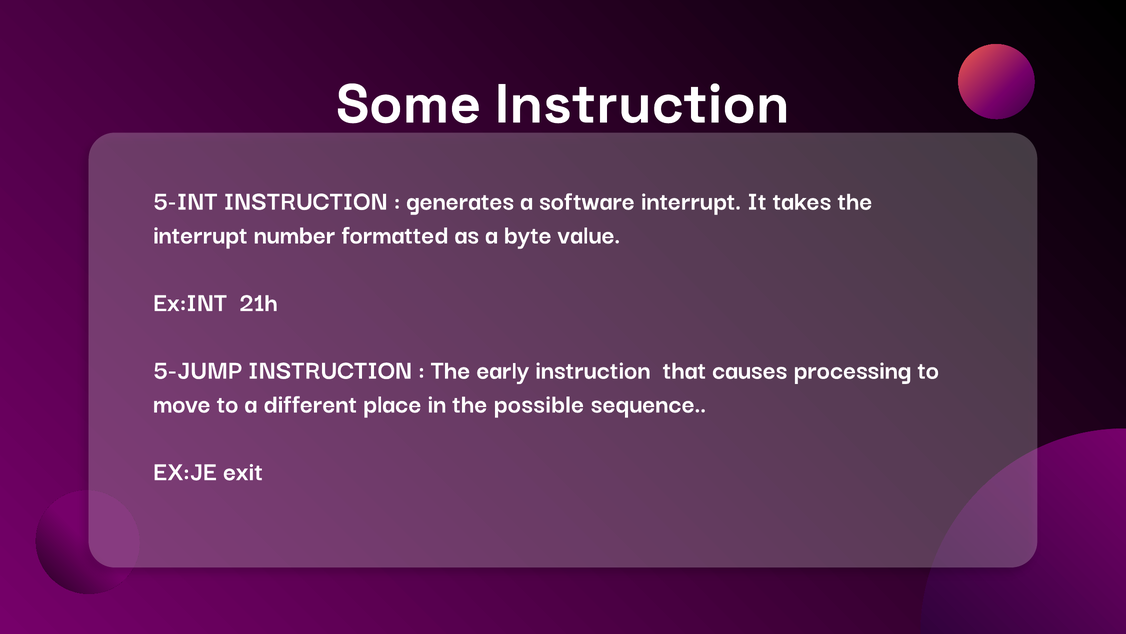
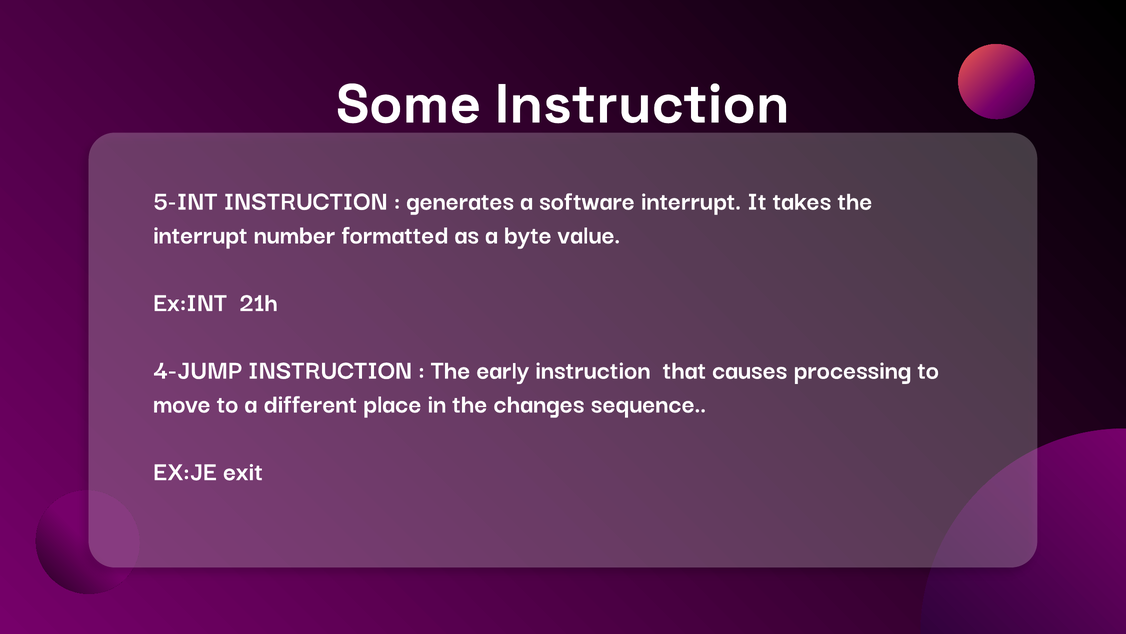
5-JUMP: 5-JUMP -> 4-JUMP (198, 369)
possible: possible -> changes (539, 403)
